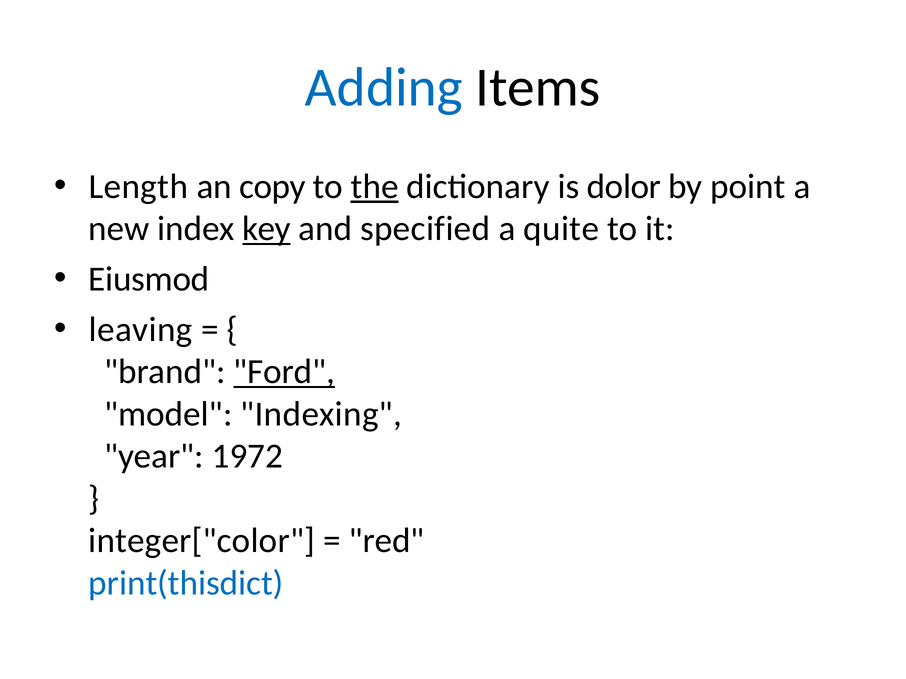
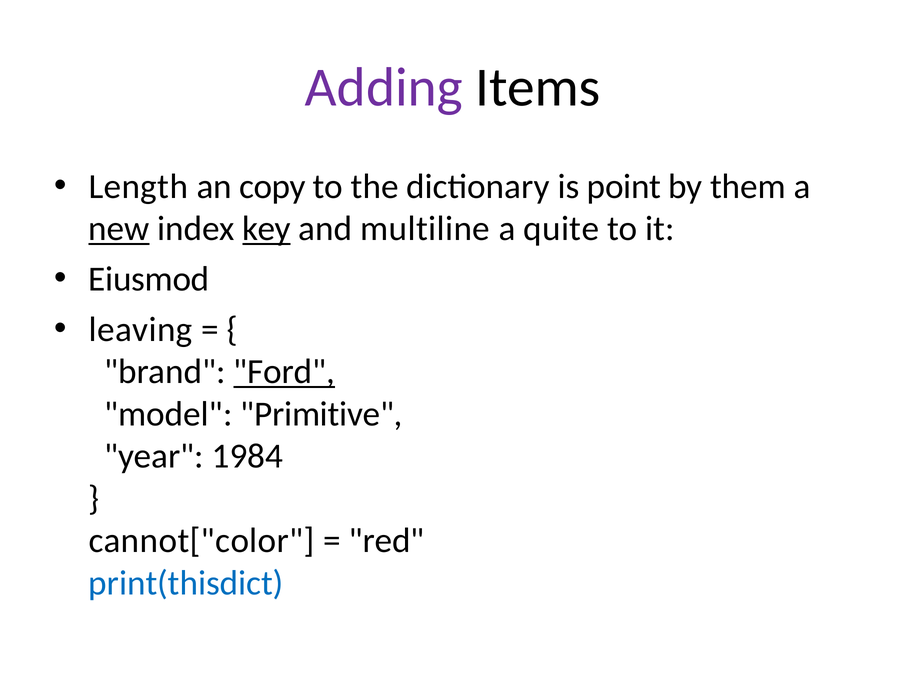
Adding colour: blue -> purple (384, 88)
the underline: present -> none (375, 187)
dolor: dolor -> point (624, 187)
point: point -> them (748, 187)
new underline: none -> present (119, 229)
specified: specified -> multiline (425, 229)
Indexing: Indexing -> Primitive (322, 414)
1972: 1972 -> 1984 (247, 457)
integer["color: integer["color -> cannot["color (202, 541)
